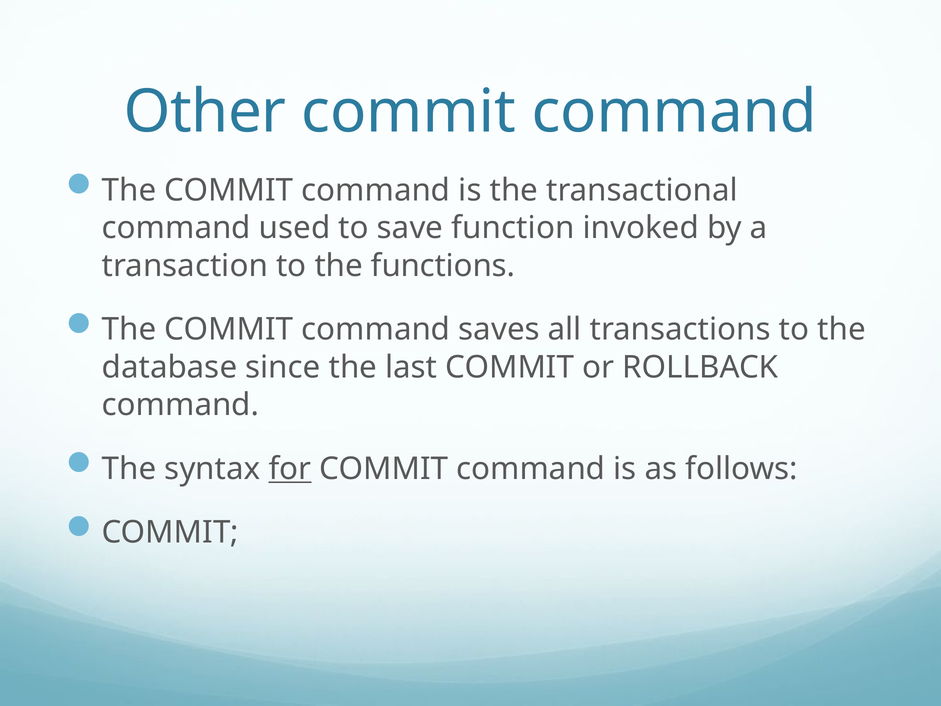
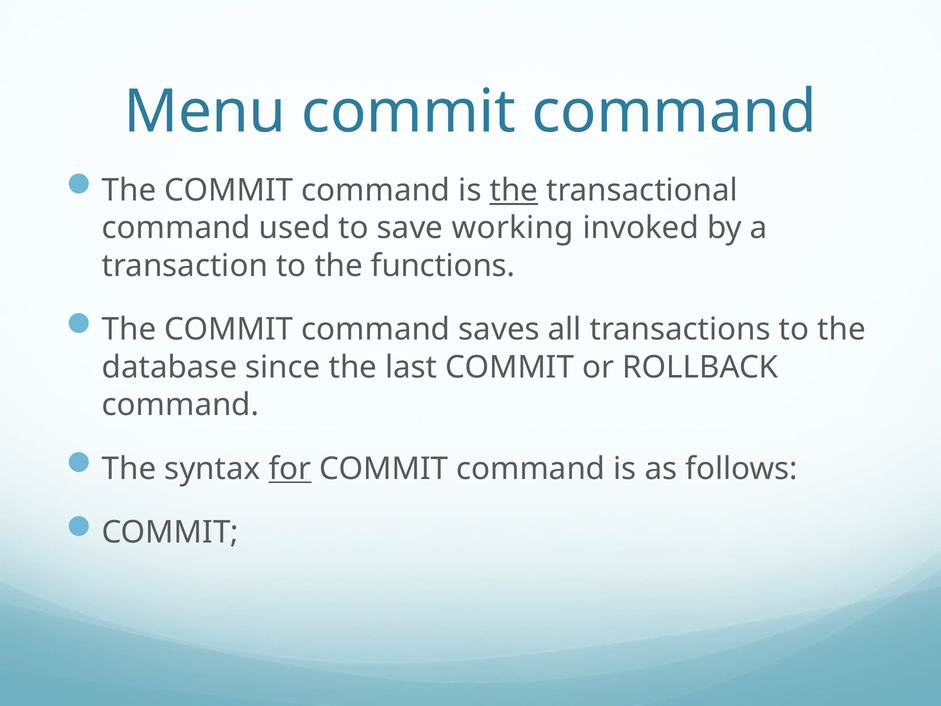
Other: Other -> Menu (205, 112)
the underline: none -> present (514, 190)
function: function -> working (513, 228)
